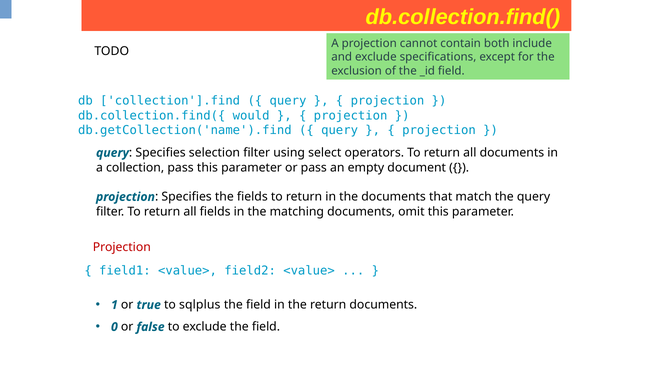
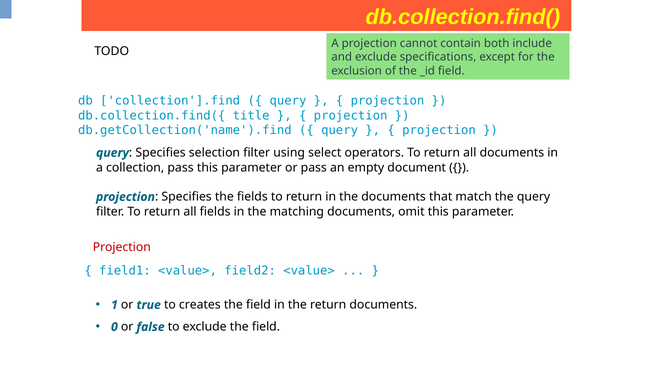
would: would -> title (251, 116)
sqlplus: sqlplus -> creates (200, 305)
